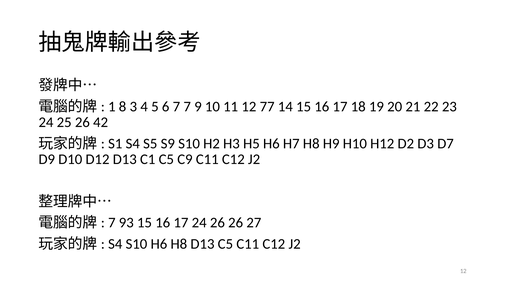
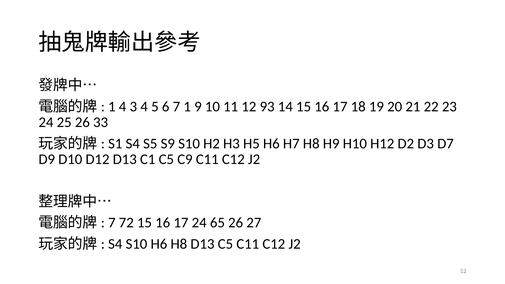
1 8: 8 -> 4 (123, 106)
7 7: 7 -> 1 (187, 106)
77: 77 -> 93 (267, 106)
42: 42 -> 33 (101, 122)
93: 93 -> 72 (126, 223)
24 26: 26 -> 65 (217, 223)
